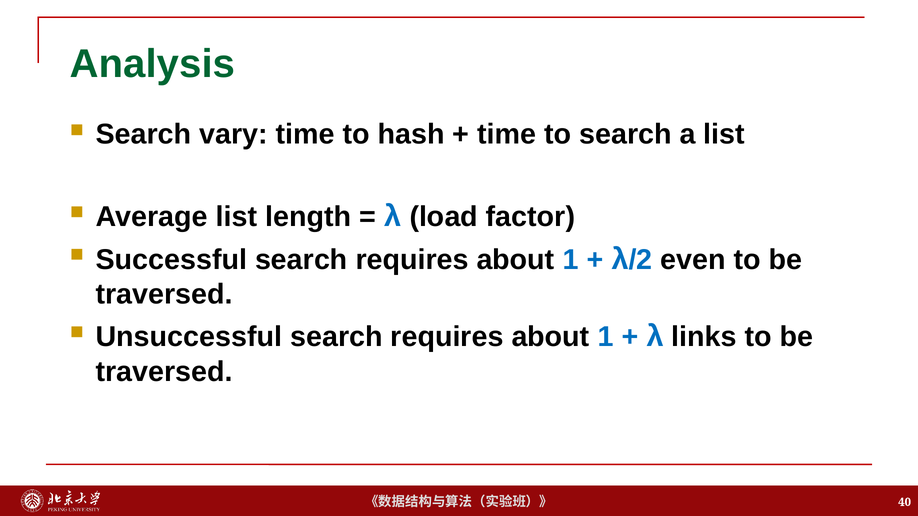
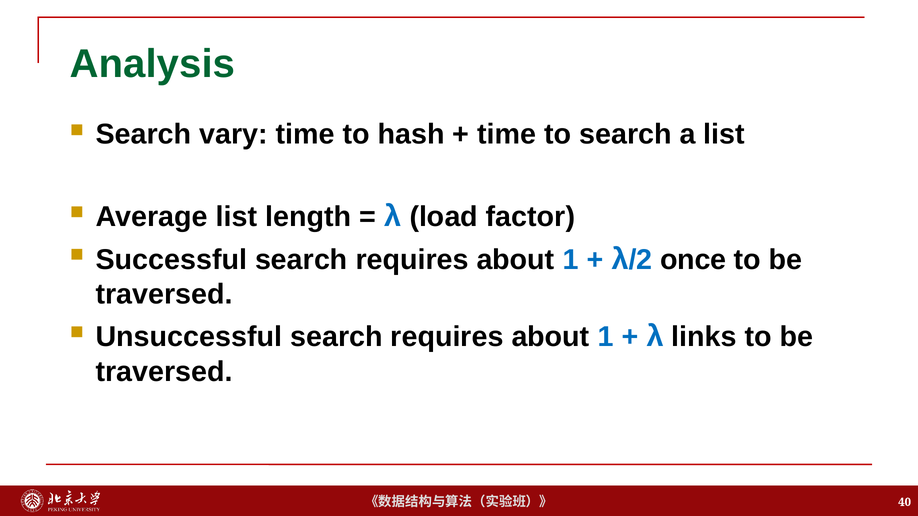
even: even -> once (693, 260)
